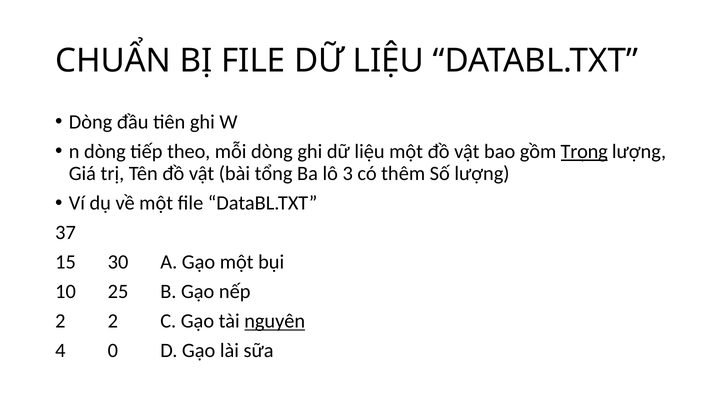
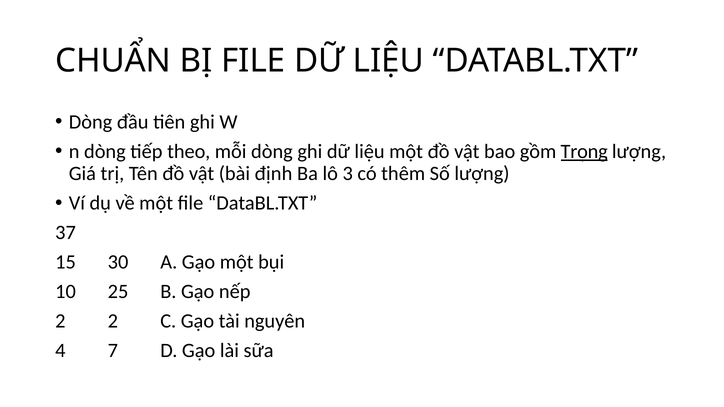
tổng: tổng -> định (274, 174)
nguyên underline: present -> none (275, 321)
0: 0 -> 7 (113, 351)
